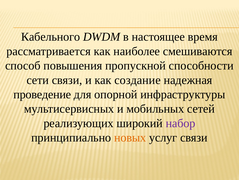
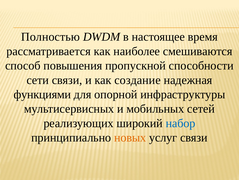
Кабельного: Кабельного -> Полностью (51, 37)
проведение: проведение -> функциями (42, 94)
набор colour: purple -> blue (181, 123)
